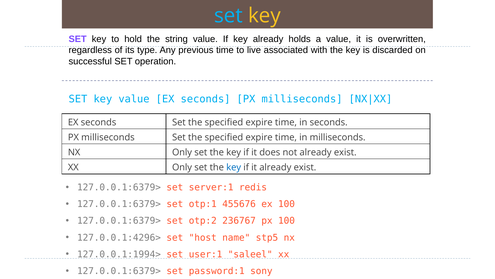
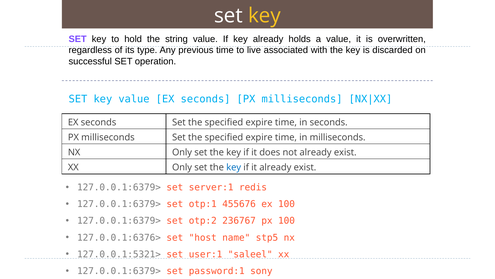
set colour: light blue -> white (228, 16)
127.0.0.1:4296>: 127.0.0.1:4296> -> 127.0.0.1:6376> (119, 237)
127.0.0.1:1994>: 127.0.0.1:1994> -> 127.0.0.1:5321> (119, 254)
